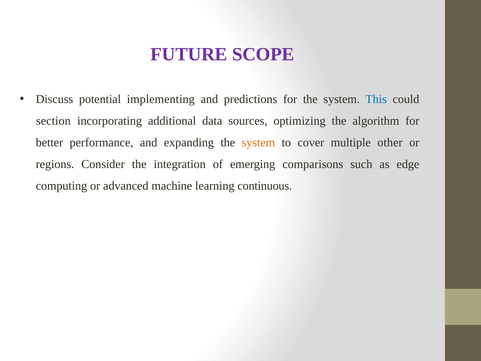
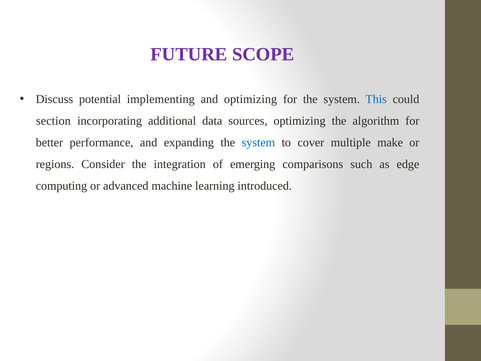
and predictions: predictions -> optimizing (251, 99)
system colour: orange -> blue (258, 142)
other: other -> make (390, 142)
continuous: continuous -> introduced (265, 186)
